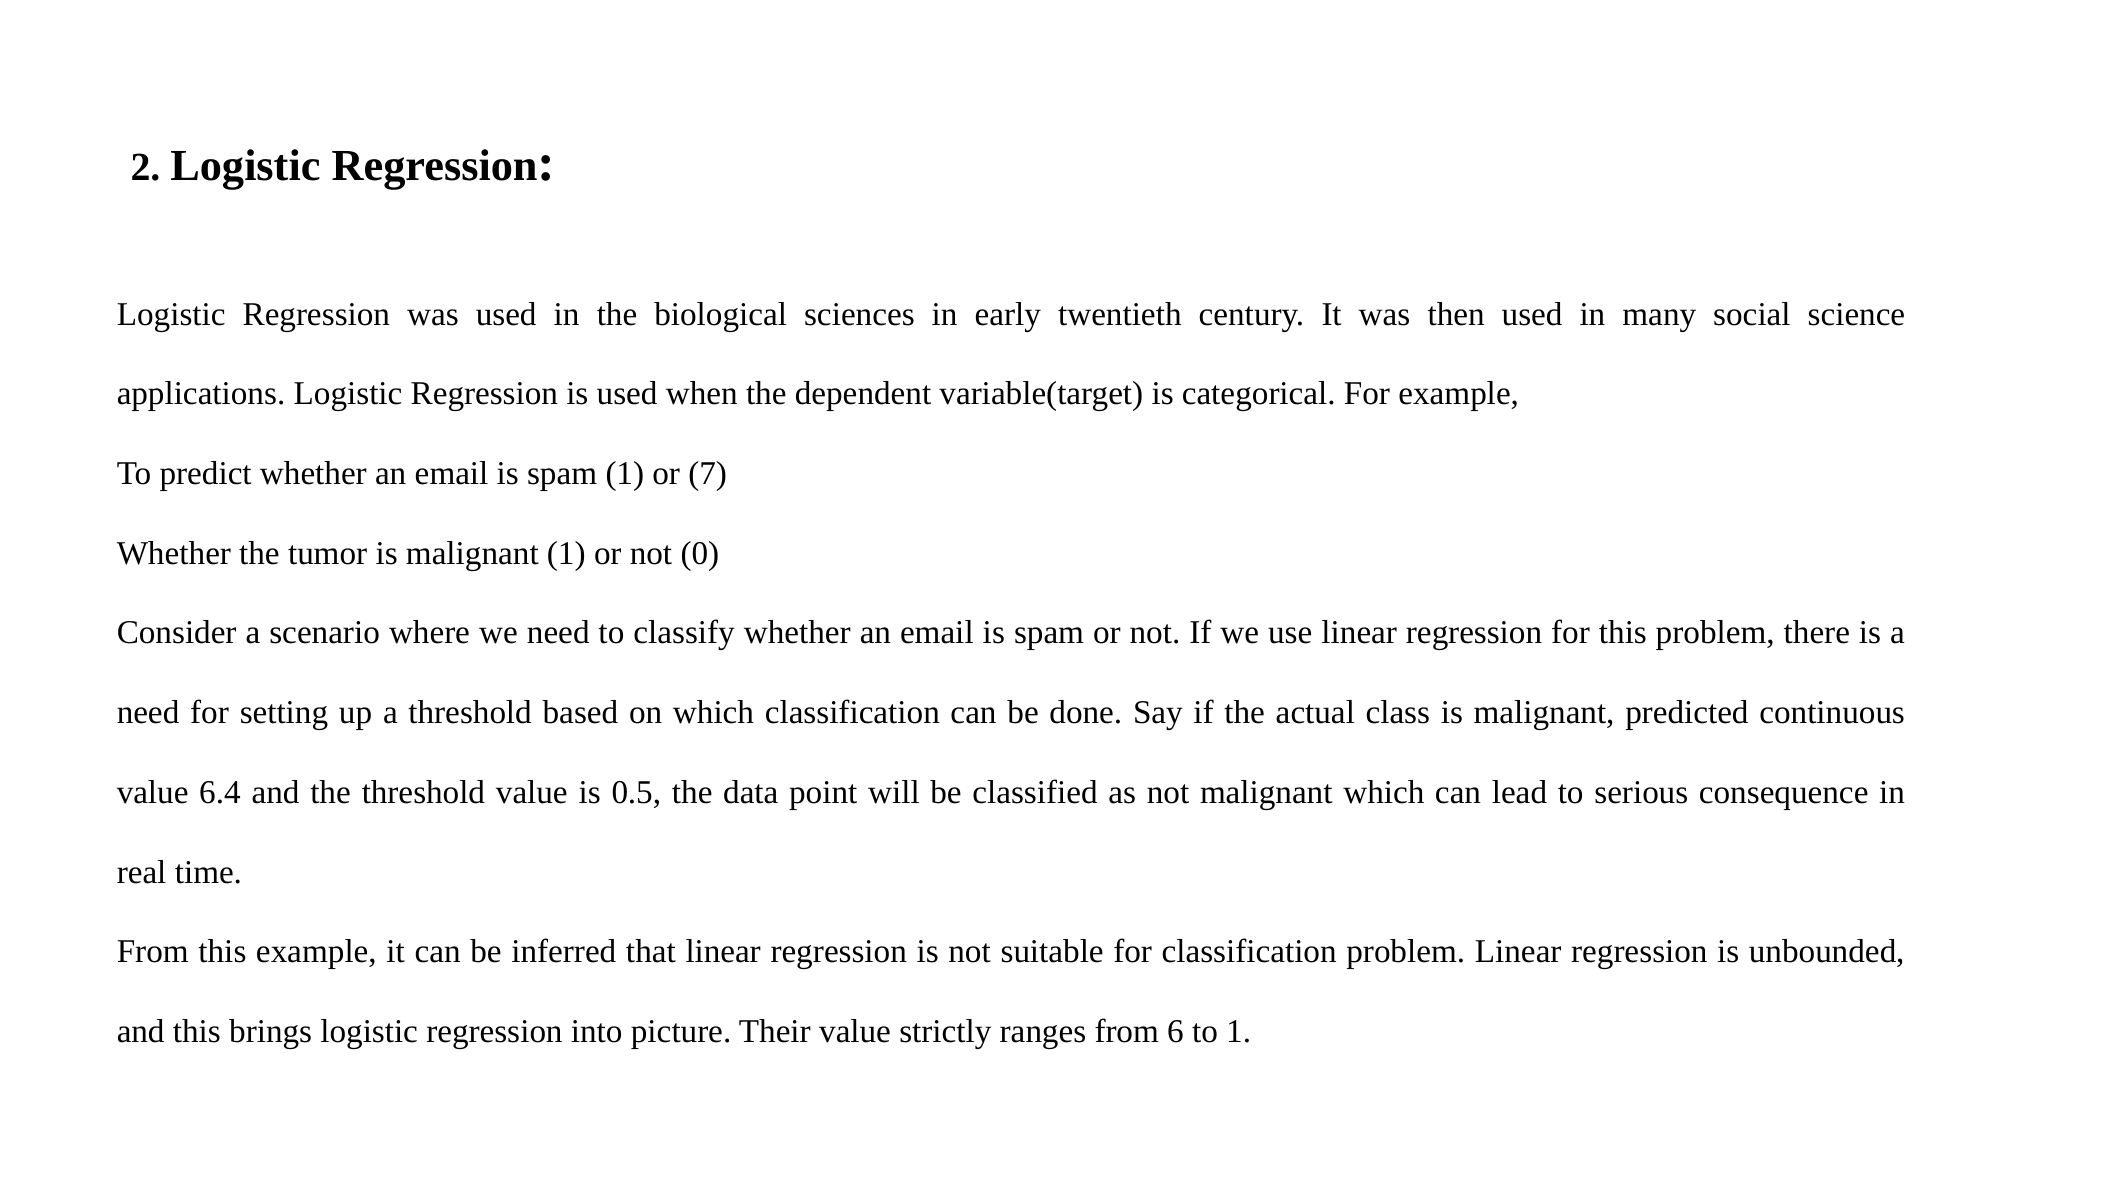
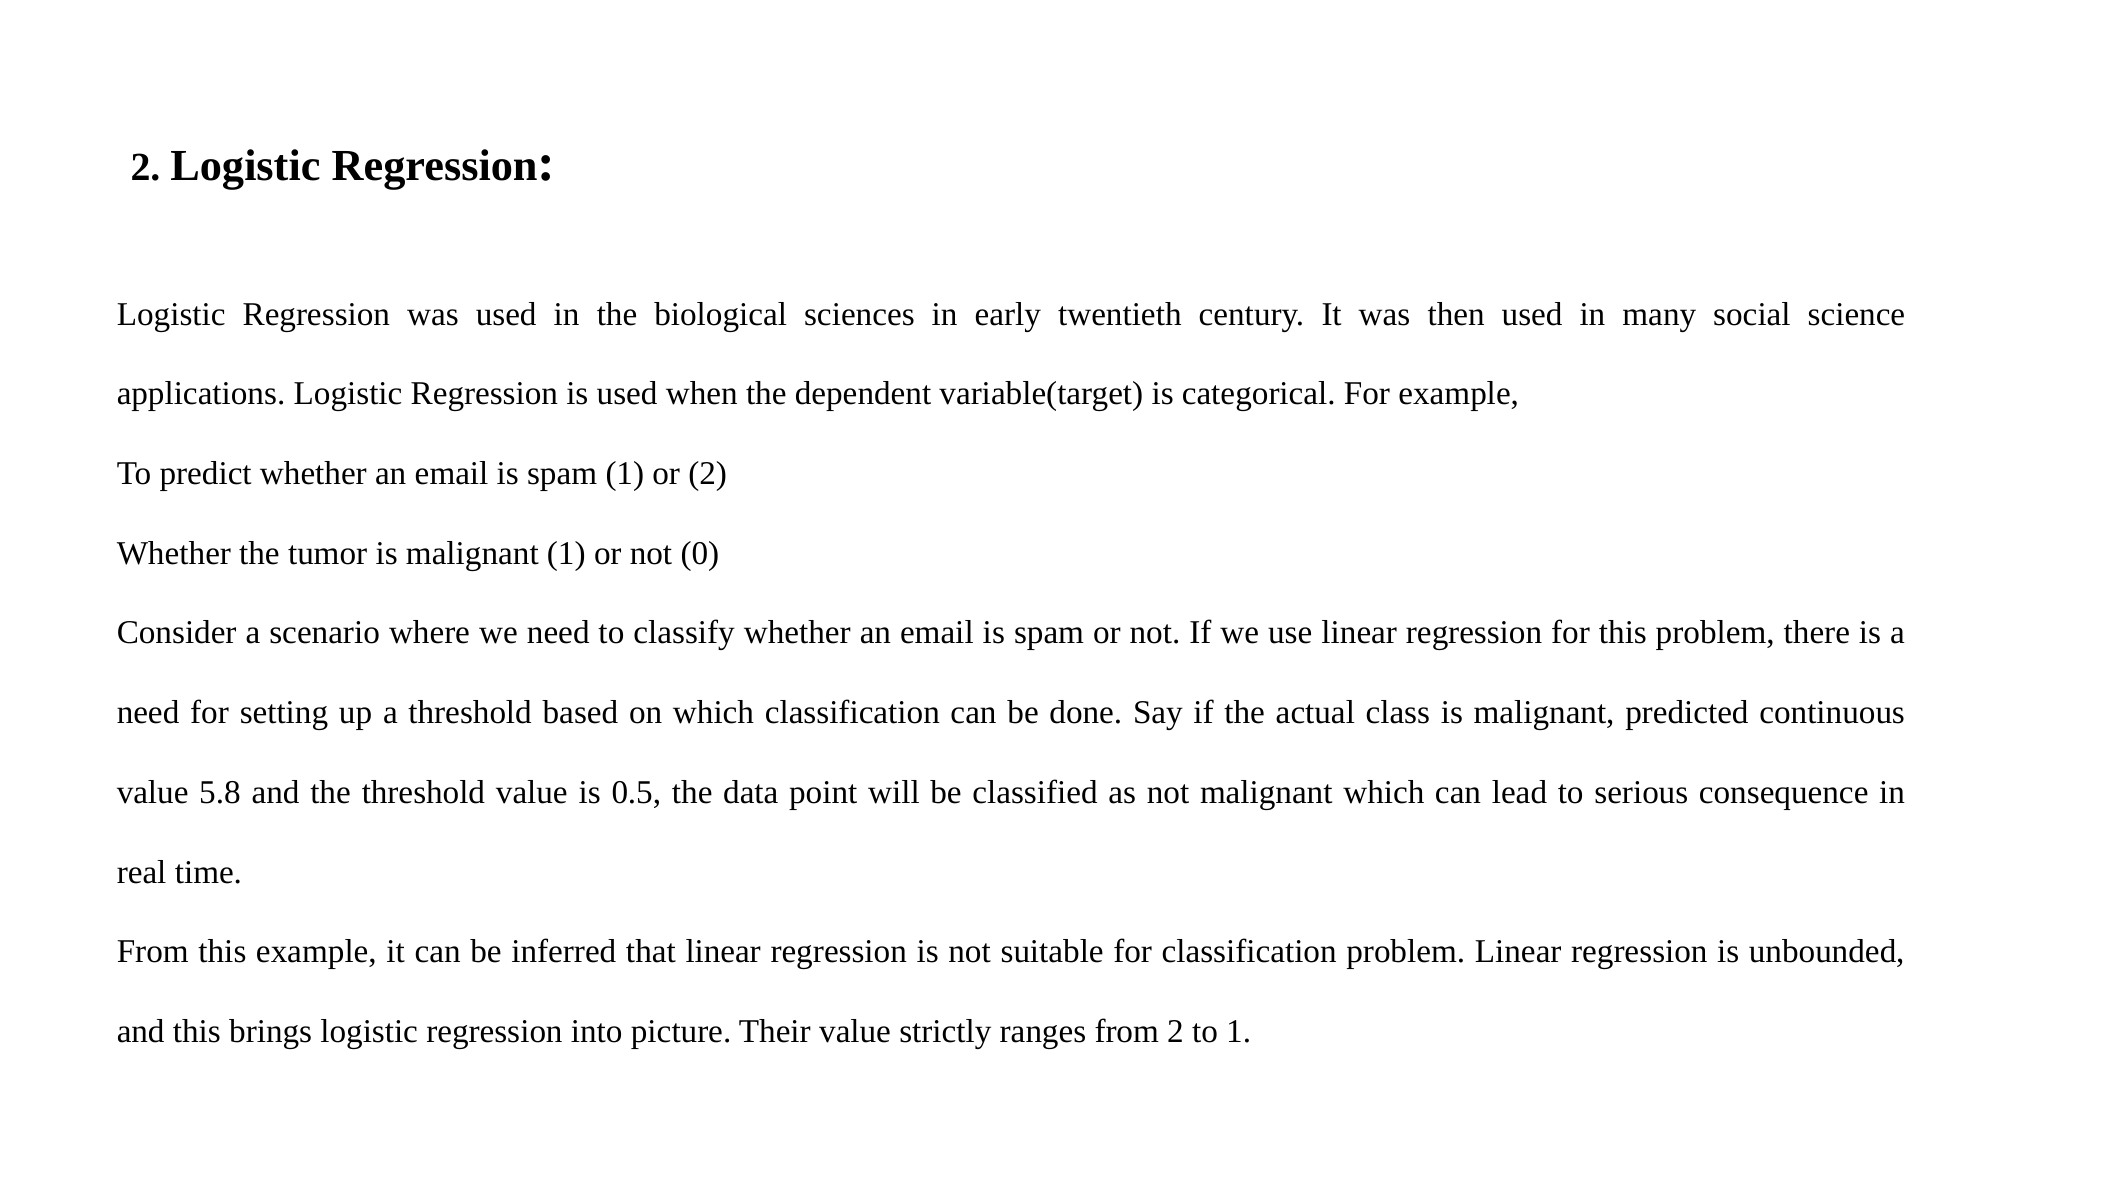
or 7: 7 -> 2 (708, 473)
6.4: 6.4 -> 5.8 (220, 792)
from 6: 6 -> 2 (1176, 1032)
